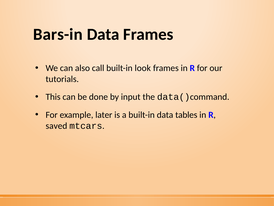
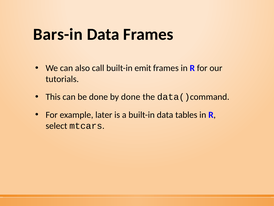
look: look -> emit (143, 68)
by input: input -> done (131, 97)
saved: saved -> select (56, 125)
